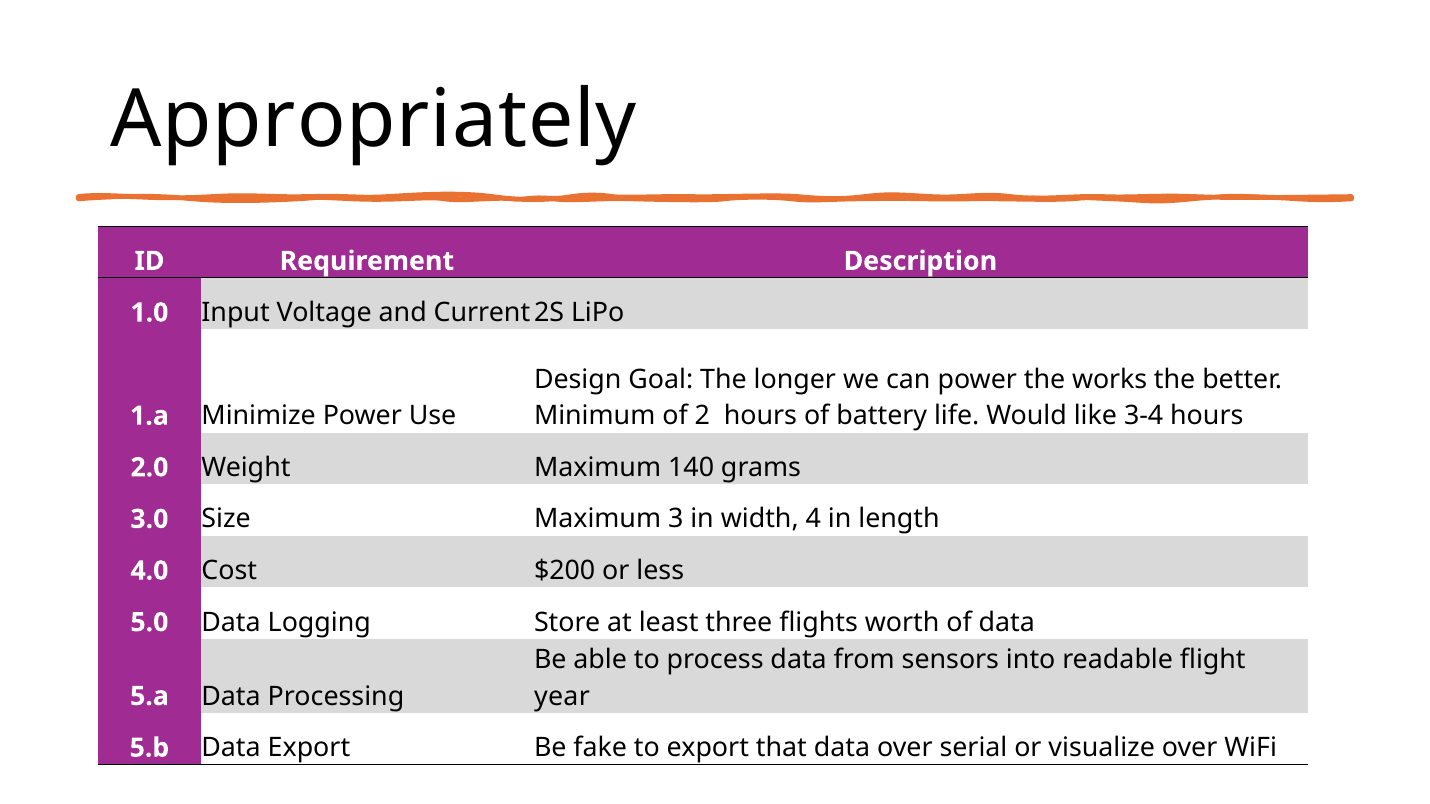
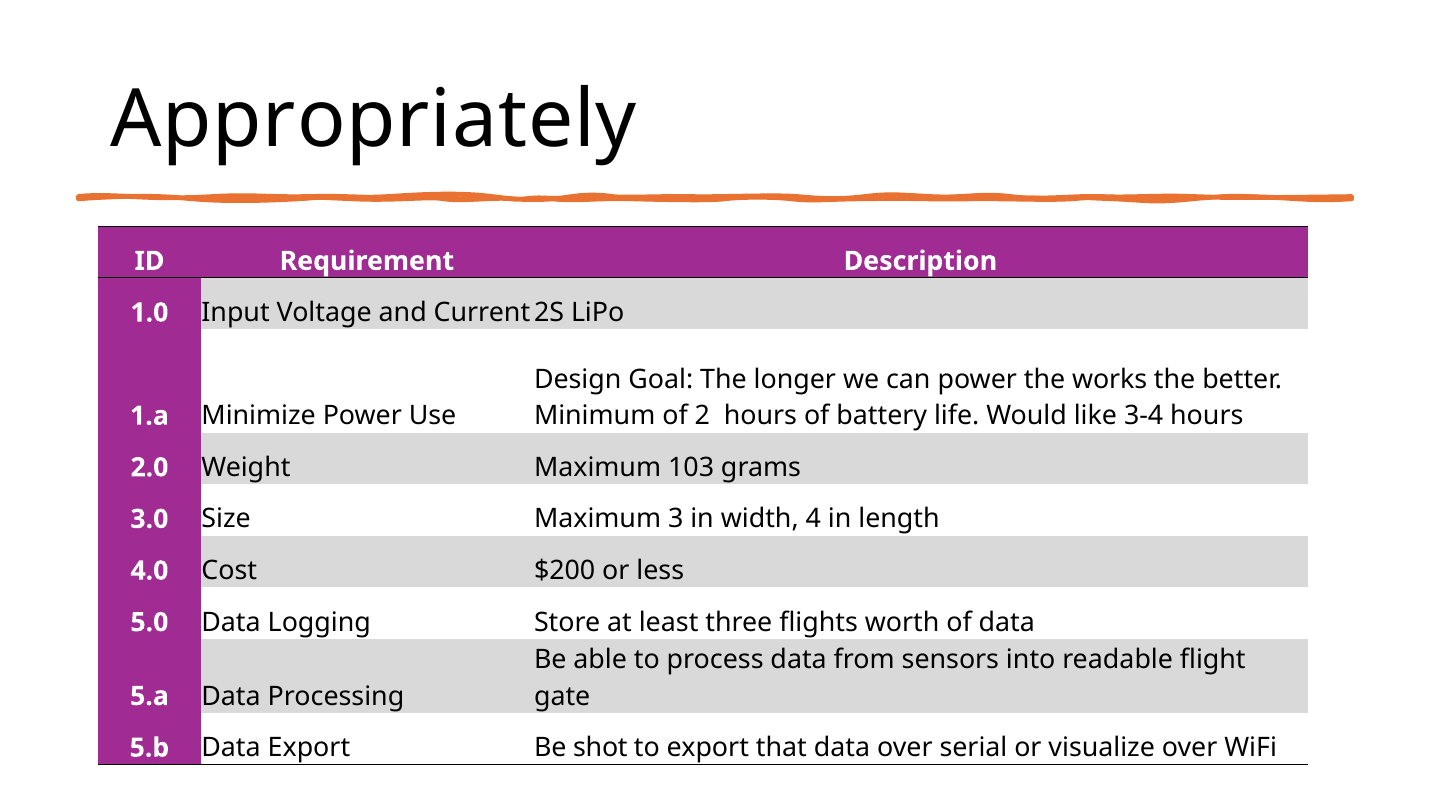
140: 140 -> 103 (691, 468)
year: year -> gate (562, 697)
fake: fake -> shot (600, 748)
